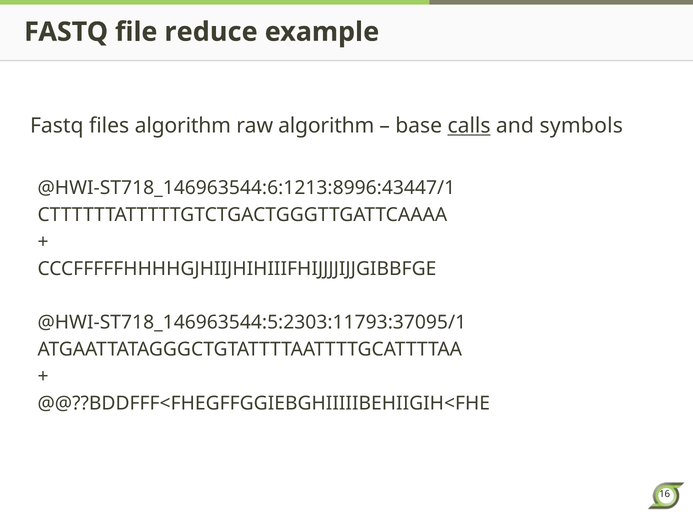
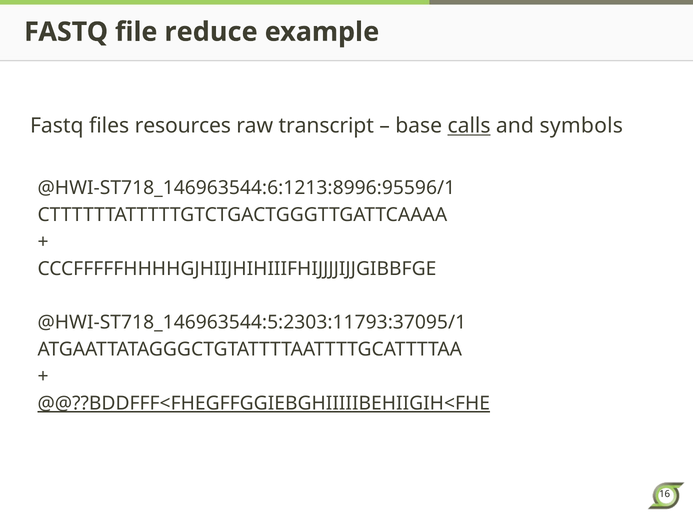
files algorithm: algorithm -> resources (183, 126)
raw algorithm: algorithm -> transcript (326, 126)
@HWI-ST718_146963544:6:1213:8996:43447/1: @HWI-ST718_146963544:6:1213:8996:43447/1 -> @HWI-ST718_146963544:6:1213:8996:95596/1 (246, 188)
@@??BDDFFF<FHEGFFGGIEBGHIIIIIBEHIIGIH<FHE underline: none -> present (264, 403)
